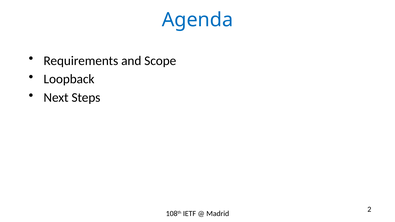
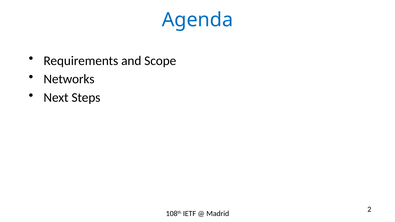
Loopback: Loopback -> Networks (69, 79)
